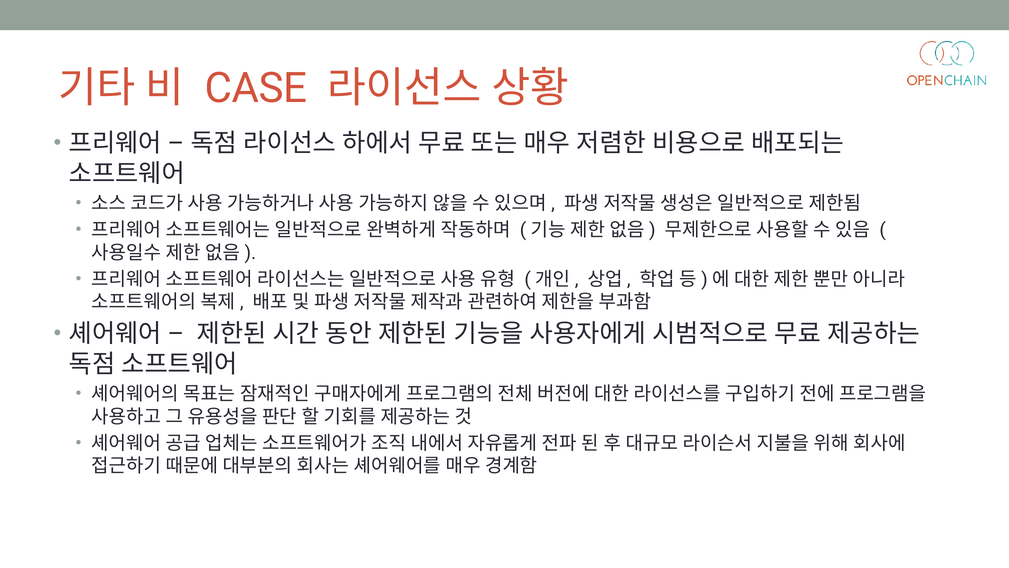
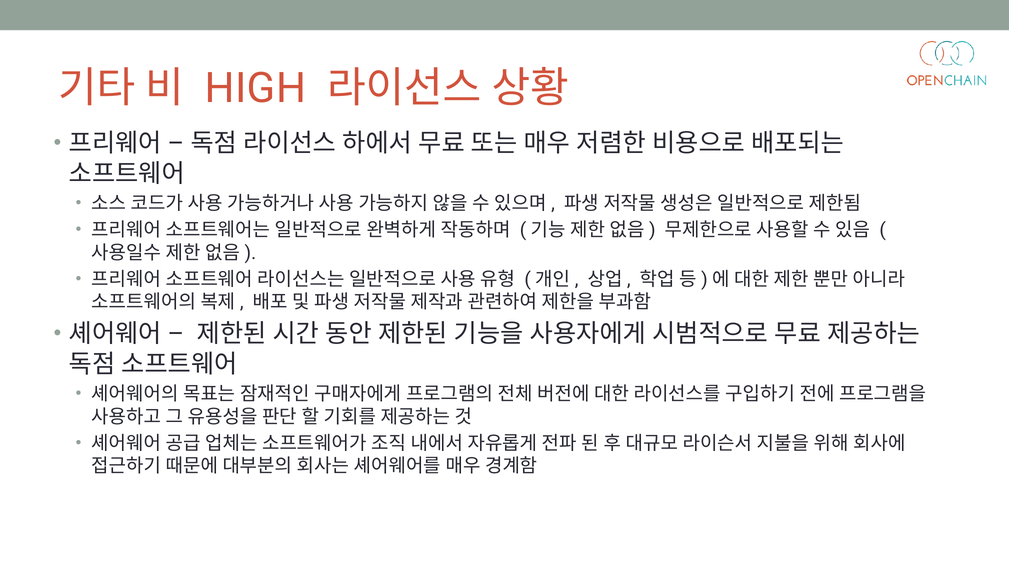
CASE: CASE -> HIGH (255, 88)
